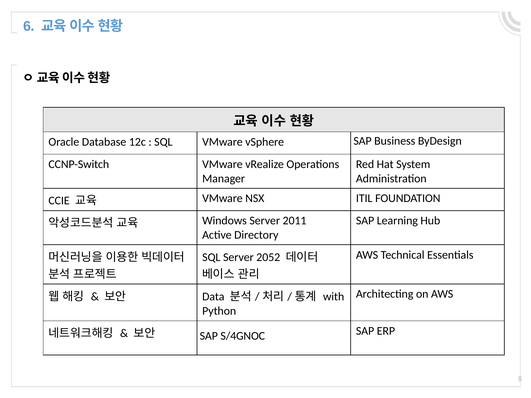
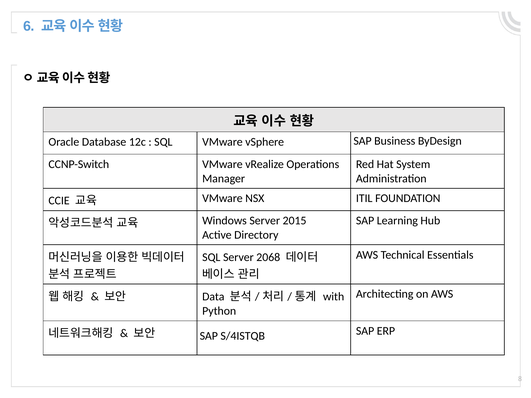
2011: 2011 -> 2015 (295, 221)
2052: 2052 -> 2068 (268, 257)
S/4GNOC: S/4GNOC -> S/4ISTQB (243, 336)
